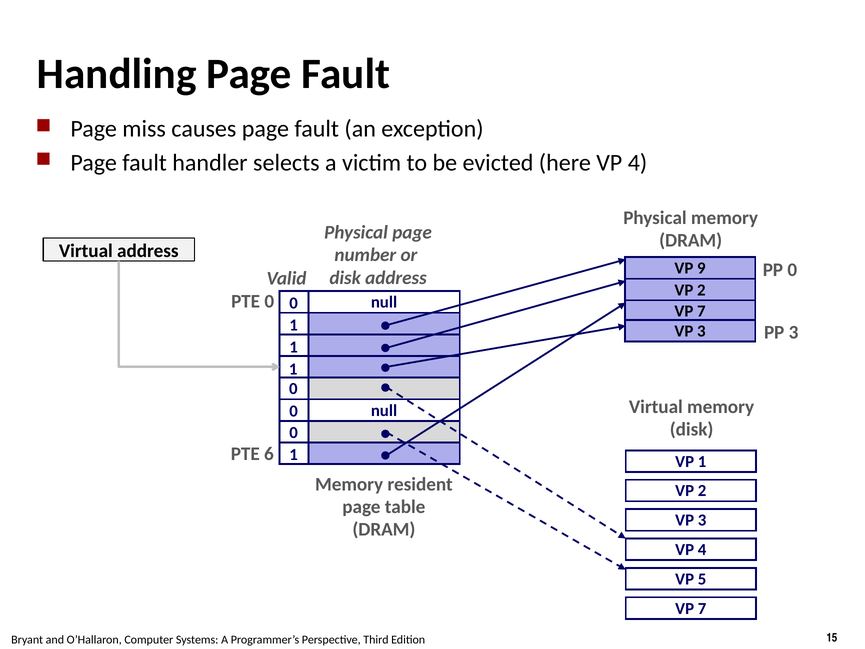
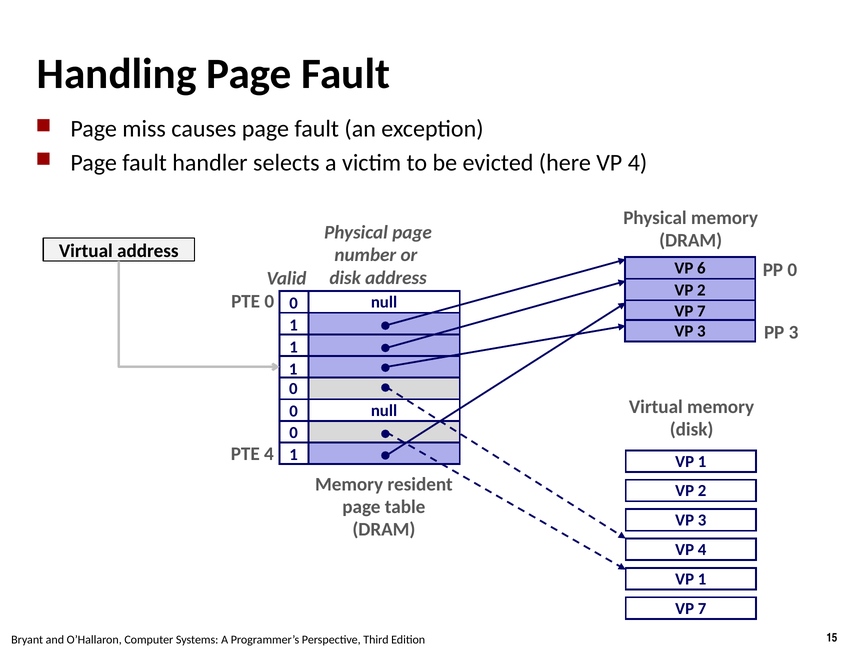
9: 9 -> 6 (701, 268)
PTE 6: 6 -> 4 (269, 454)
5: 5 -> 1 (702, 579)
